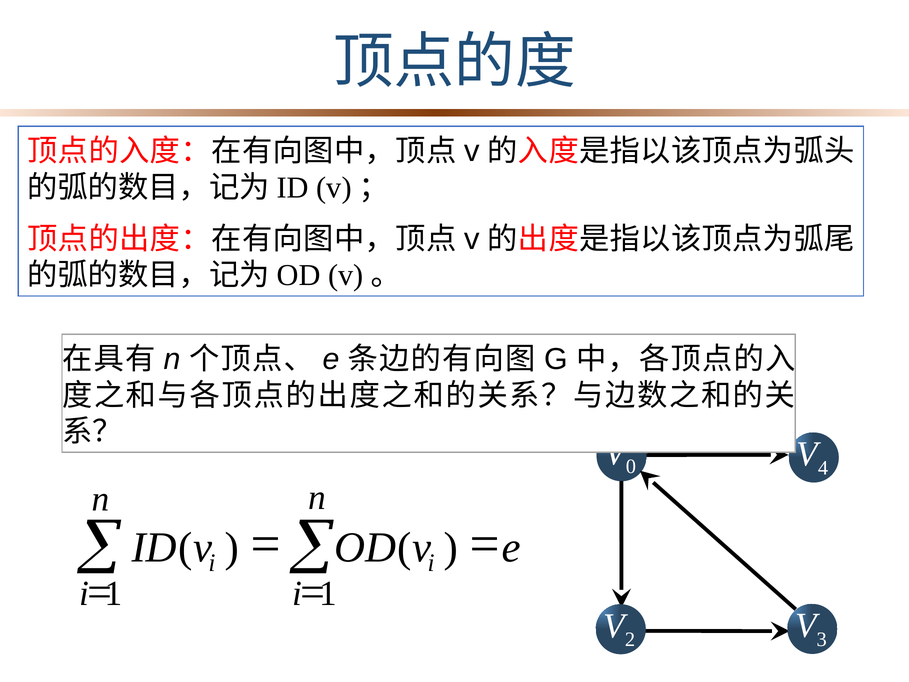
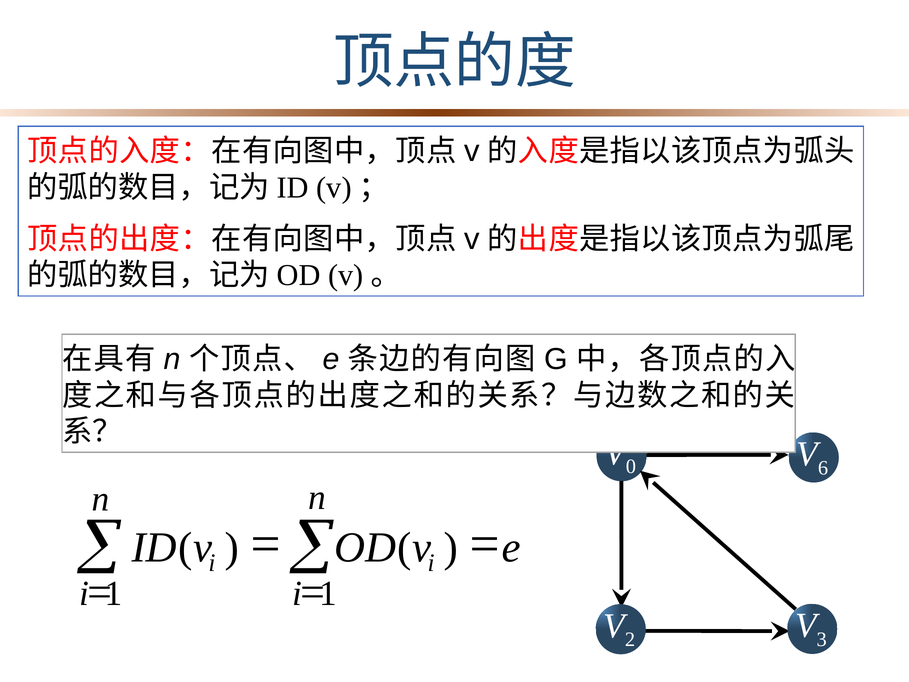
4: 4 -> 6 (823, 468)
